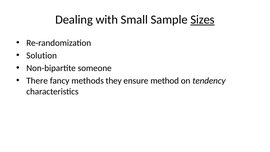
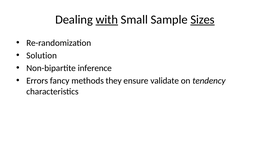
with underline: none -> present (107, 20)
someone: someone -> inference (95, 68)
There: There -> Errors (37, 81)
method: method -> validate (165, 81)
